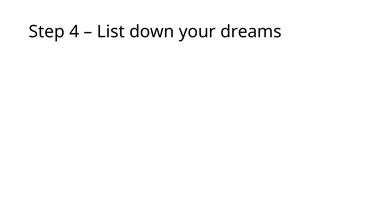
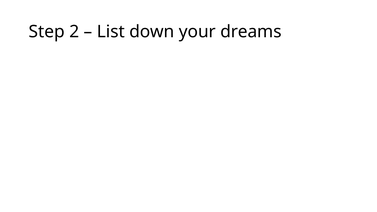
4: 4 -> 2 (74, 32)
